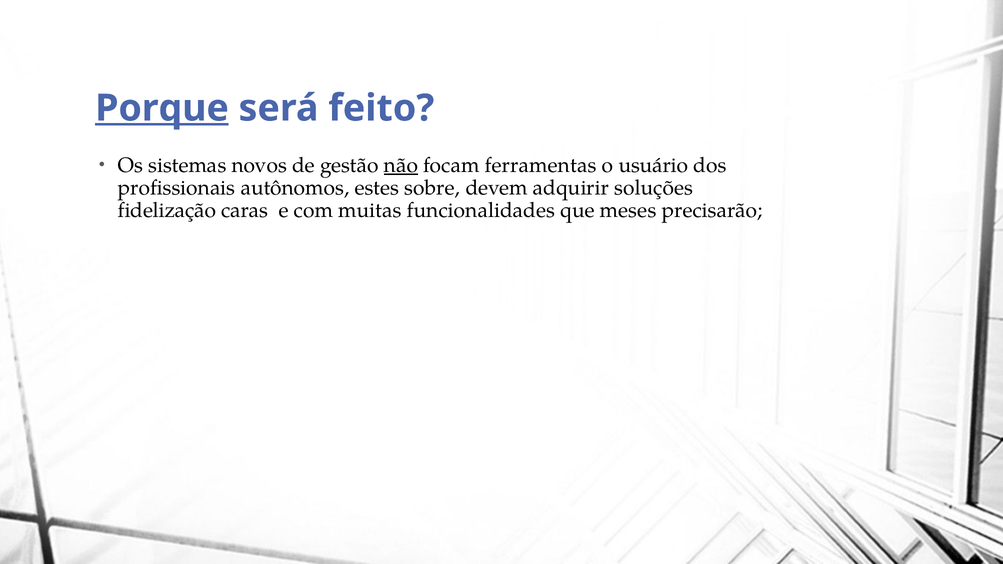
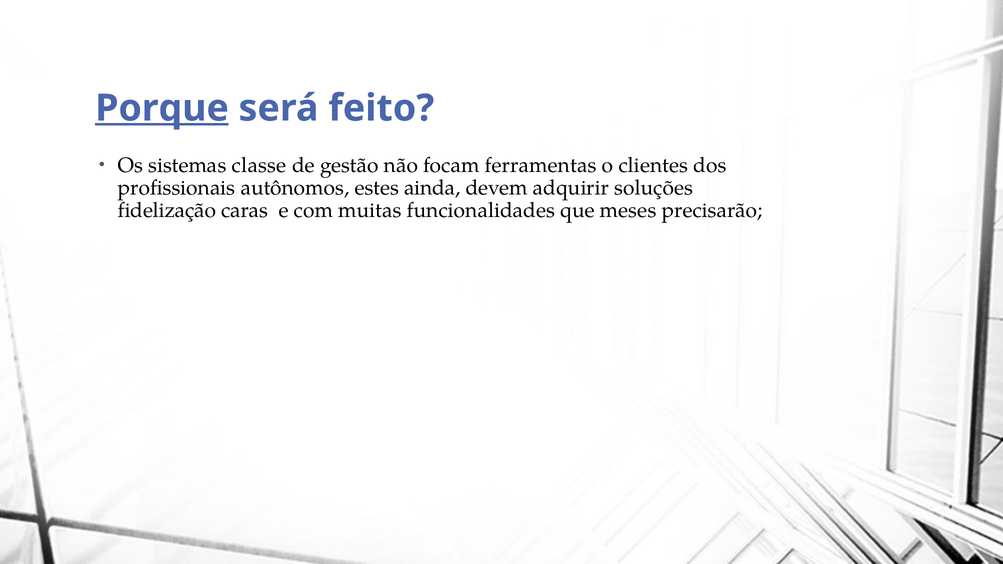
novos: novos -> classe (259, 165)
não underline: present -> none (401, 165)
usuário: usuário -> clientes (653, 165)
sobre: sobre -> ainda (432, 188)
